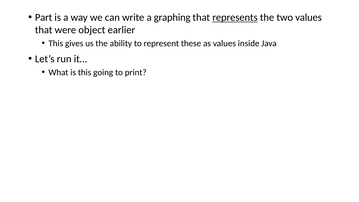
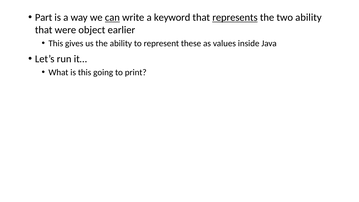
can underline: none -> present (112, 17)
graphing: graphing -> keyword (172, 17)
two values: values -> ability (308, 17)
